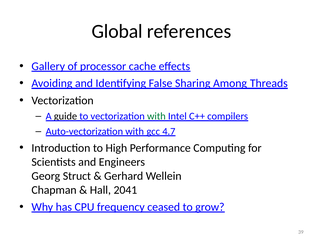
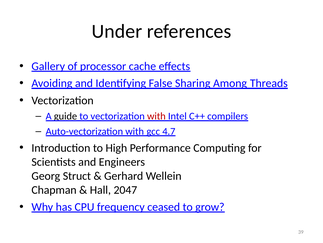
Global: Global -> Under (117, 31)
with colour: green -> red (156, 116)
2041: 2041 -> 2047 (125, 189)
